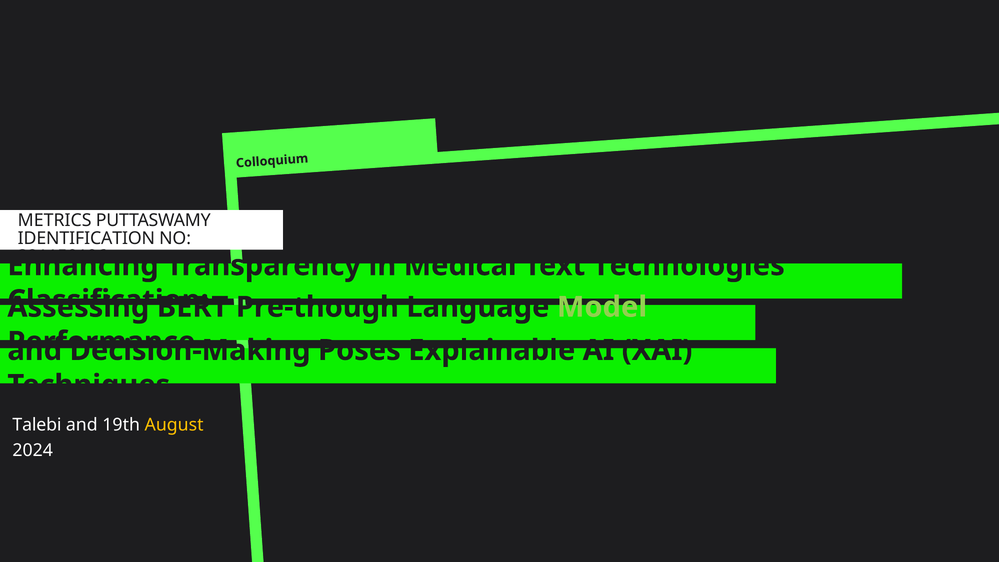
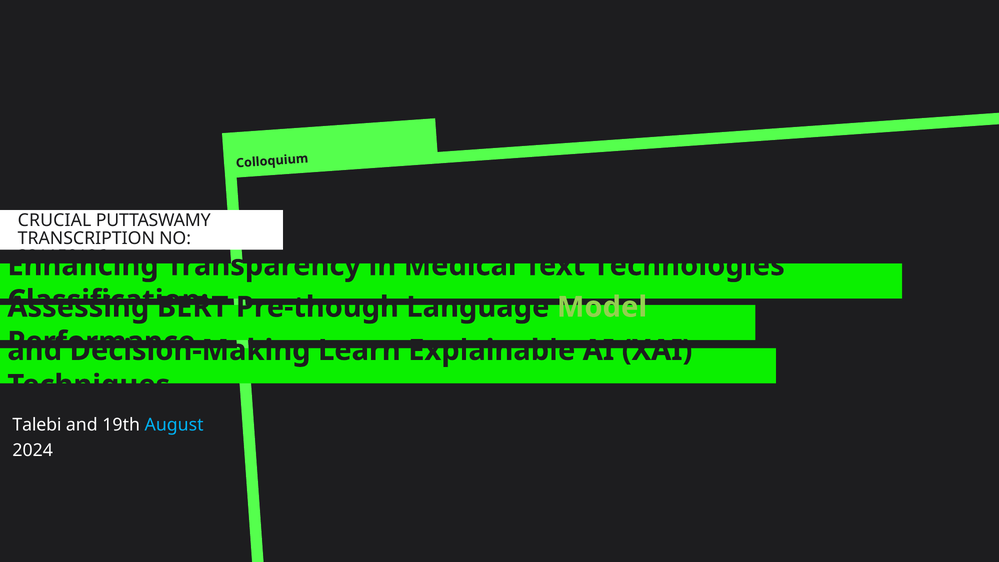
METRICS: METRICS -> CRUCIAL (55, 220)
IDENTIFICATION: IDENTIFICATION -> TRANSCRIPTION (86, 238)
Poses: Poses -> Learn (359, 350)
August colour: yellow -> light blue (174, 425)
